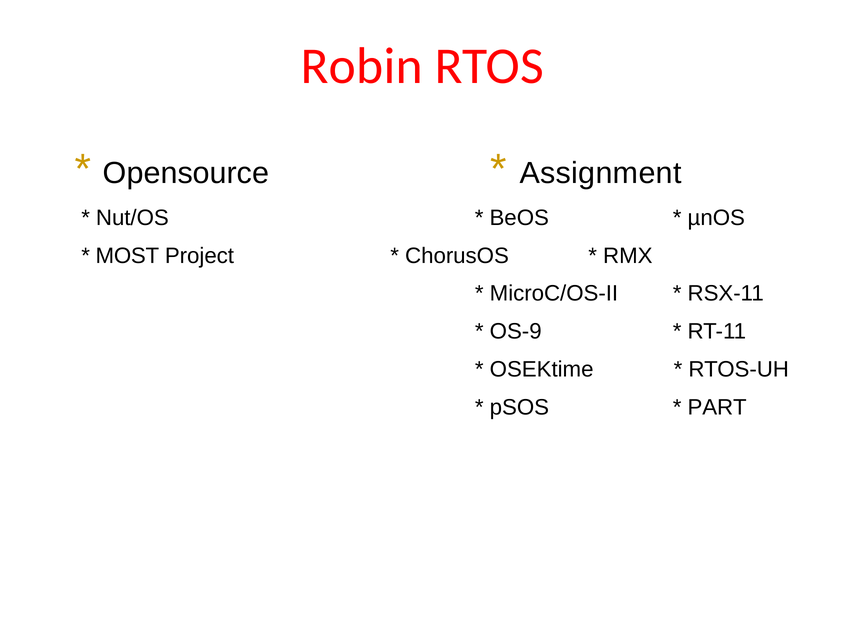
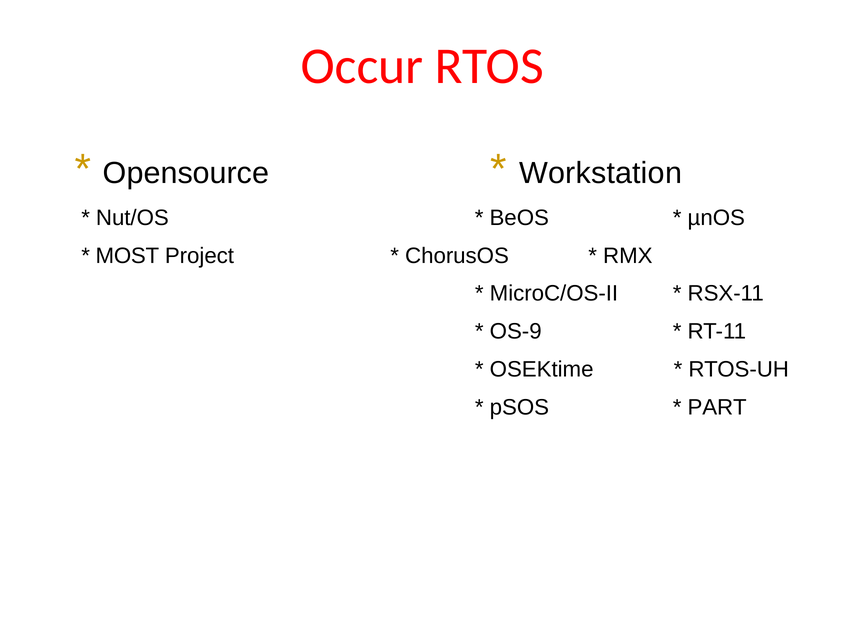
Robin: Robin -> Occur (362, 66)
Assignment: Assignment -> Workstation (601, 173)
